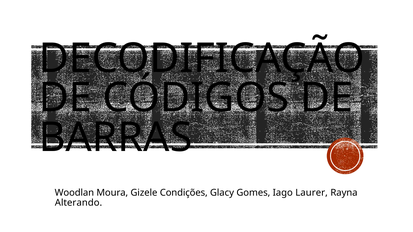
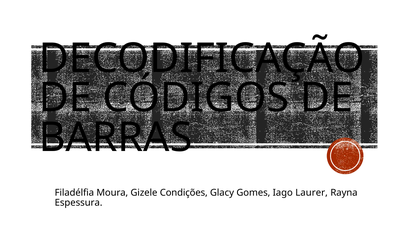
Woodlan: Woodlan -> Filadélfia (74, 193)
Alterando: Alterando -> Espessura (79, 203)
